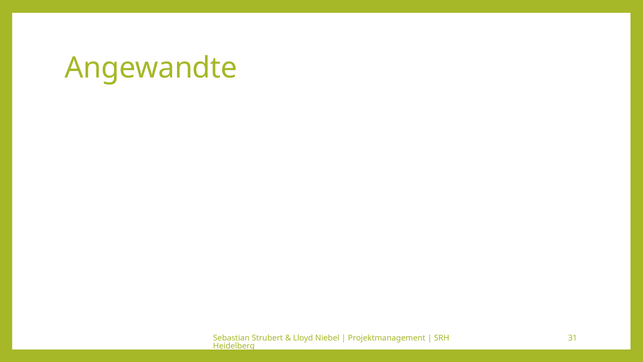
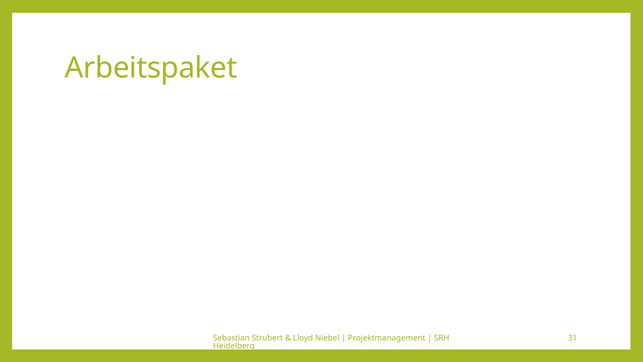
Angewandte: Angewandte -> Arbeitspaket (151, 68)
